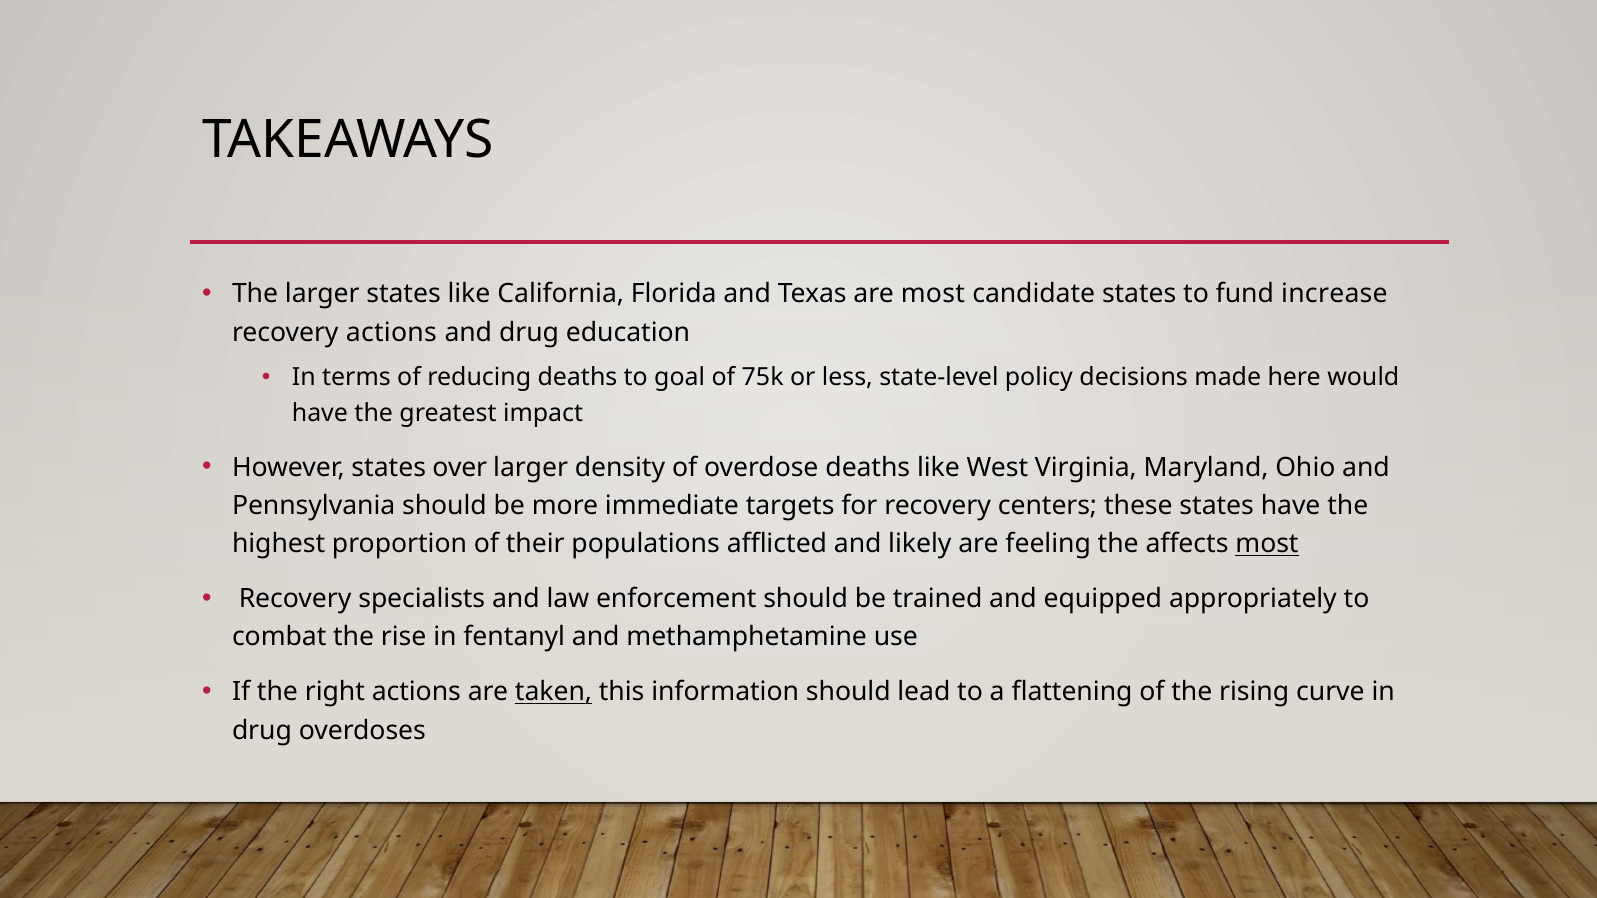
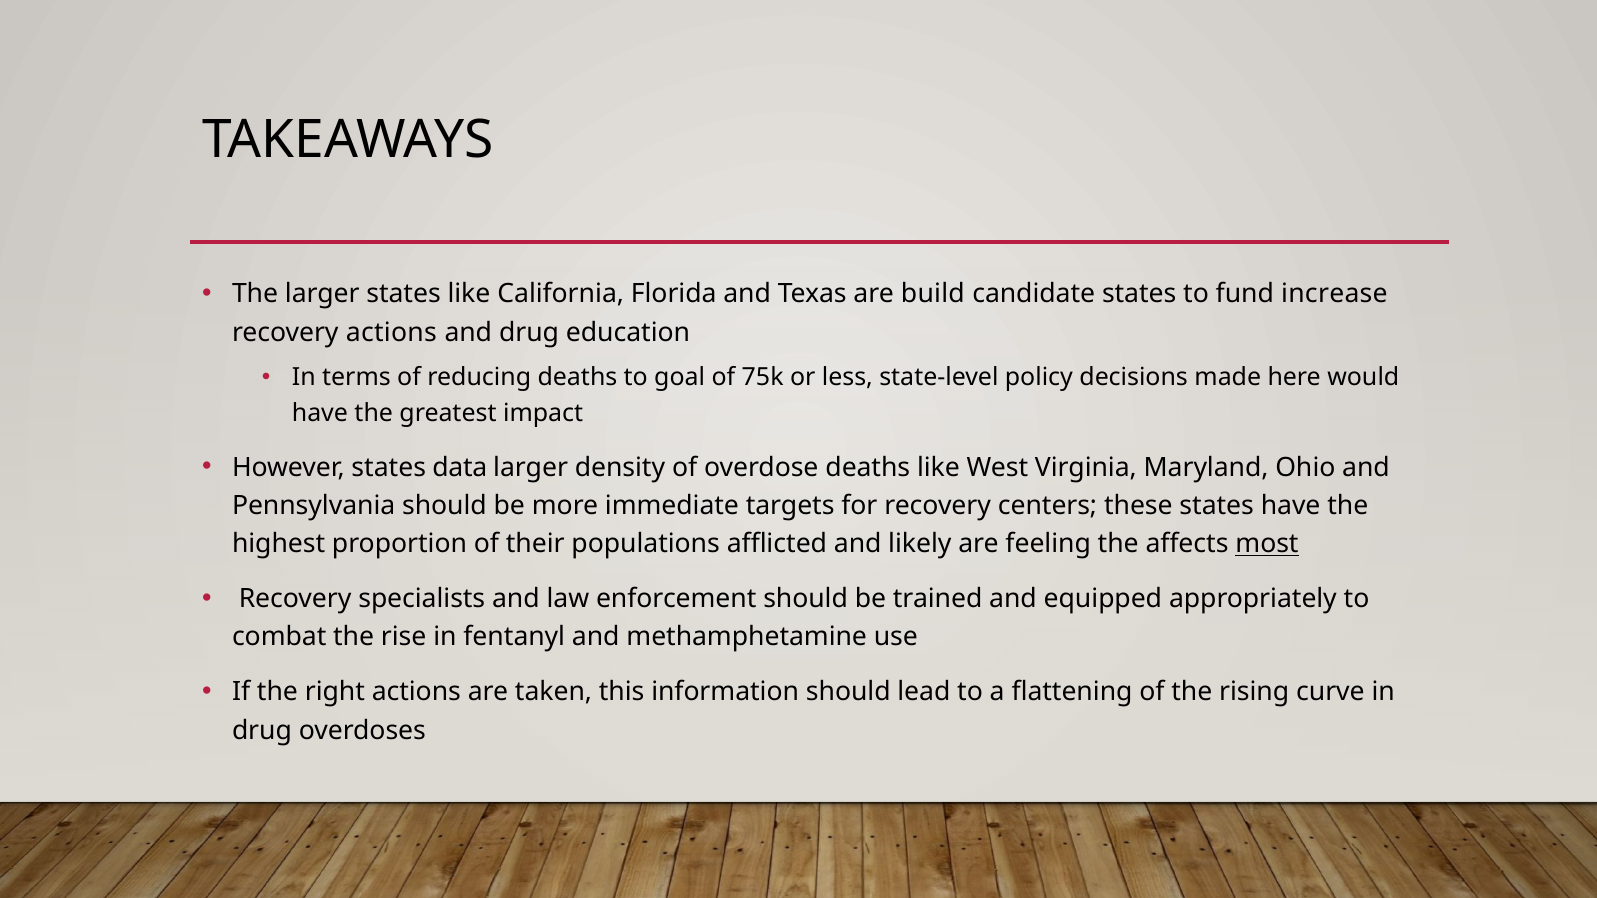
are most: most -> build (933, 294)
over: over -> data (460, 468)
taken underline: present -> none (554, 692)
